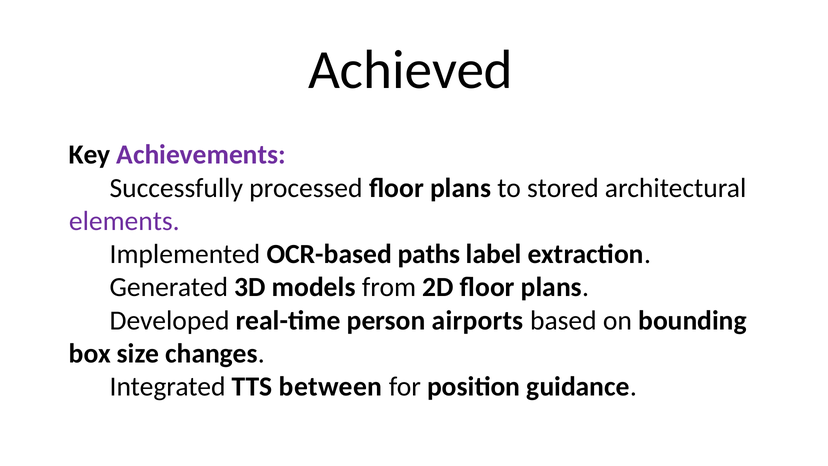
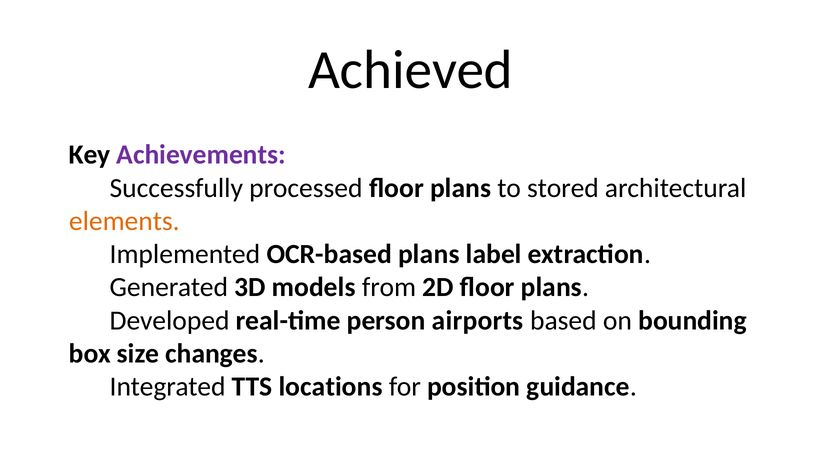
elements colour: purple -> orange (124, 221)
OCR-based paths: paths -> plans (429, 254)
between: between -> locations (331, 387)
